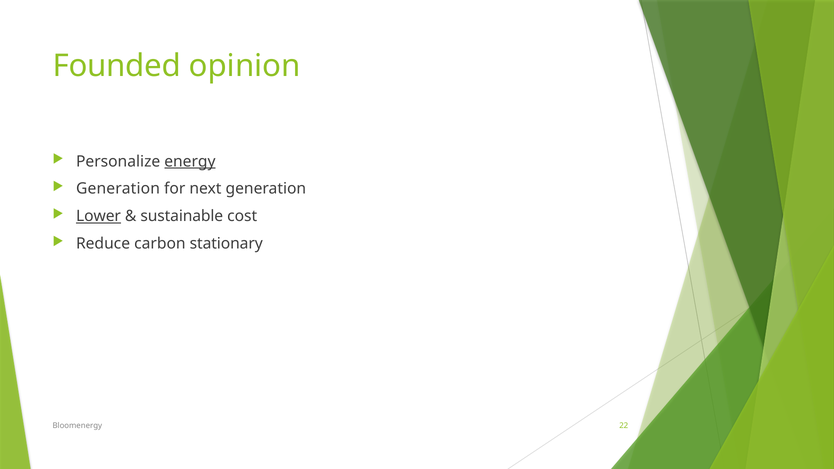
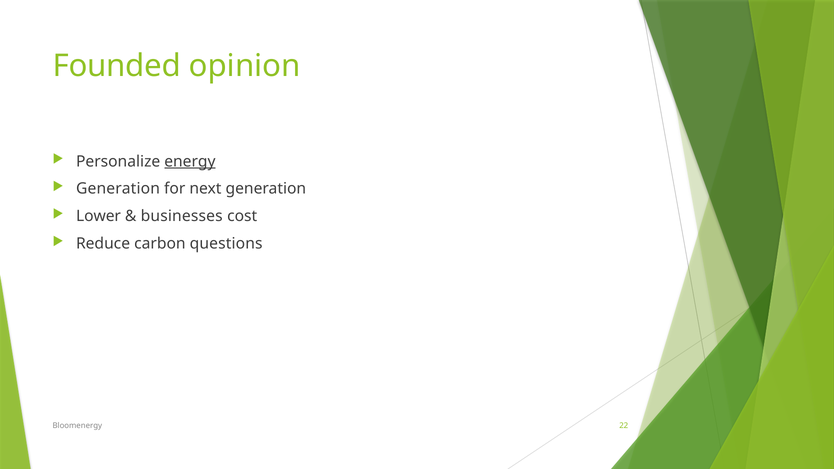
Lower underline: present -> none (98, 216)
sustainable: sustainable -> businesses (182, 216)
stationary: stationary -> questions (226, 244)
